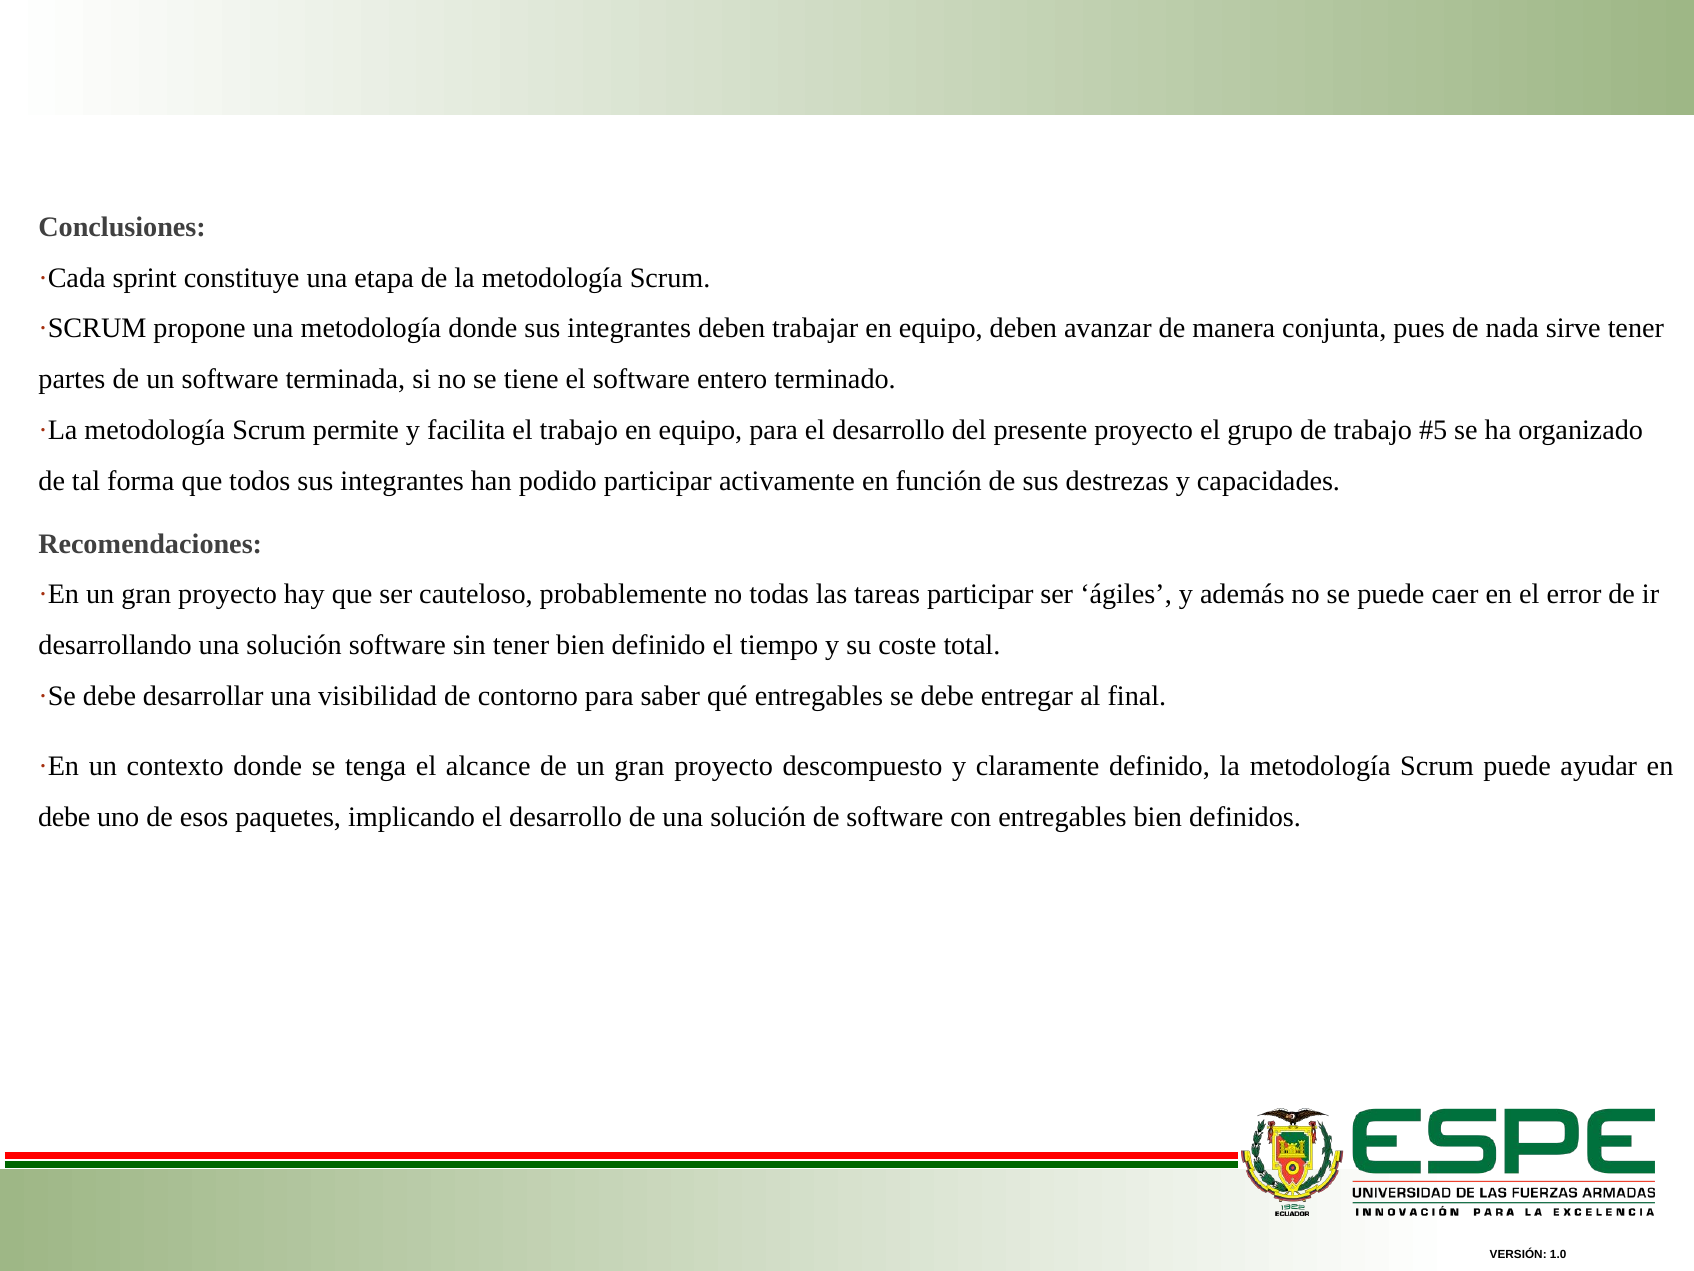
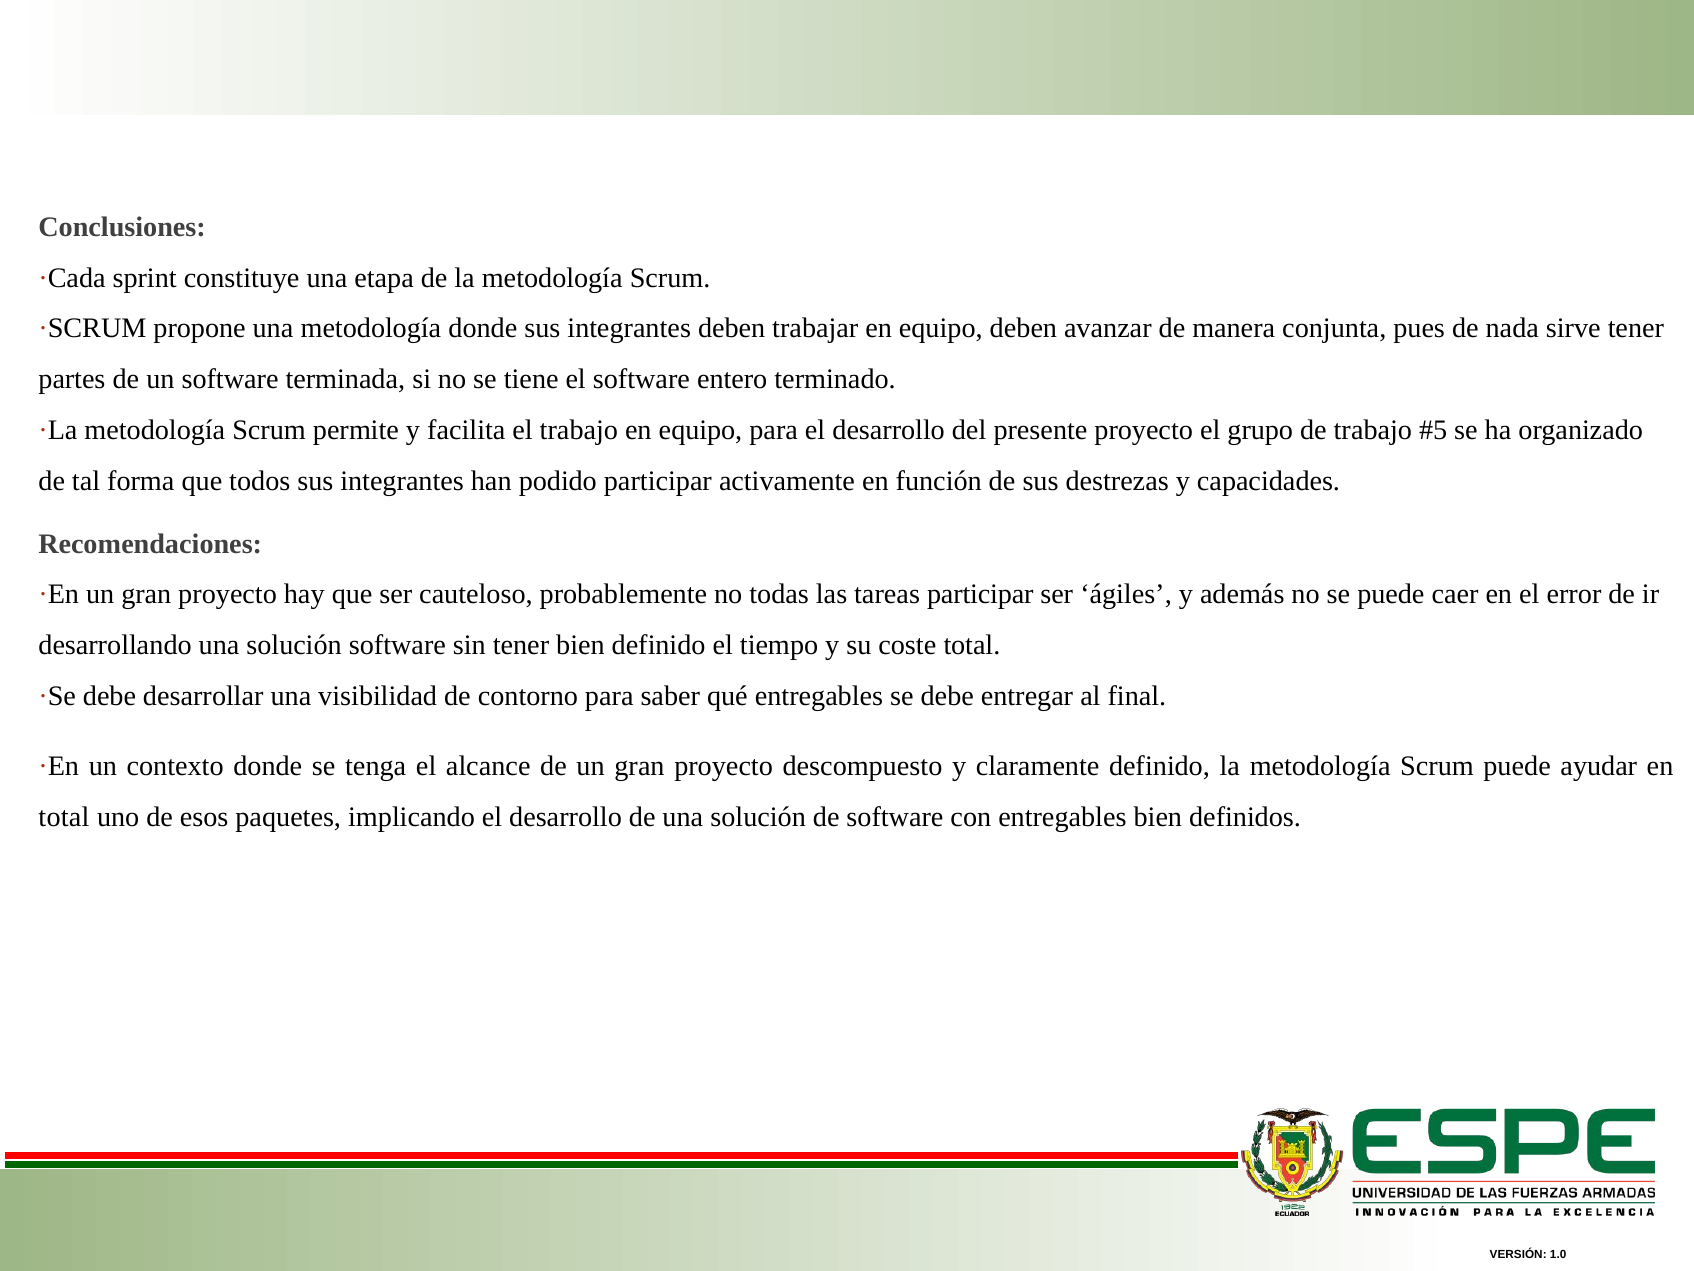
debe: debe -> total (64, 816)
